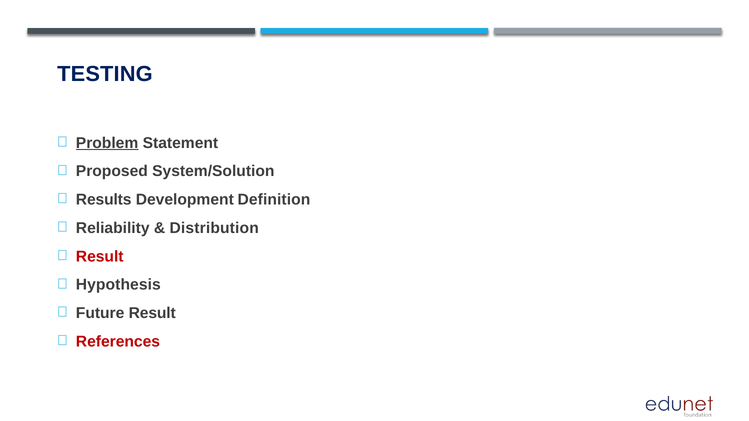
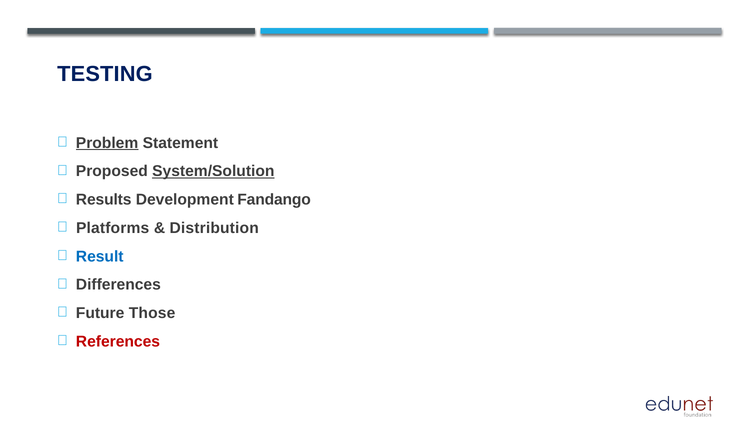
System/Solution underline: none -> present (213, 171)
Definition: Definition -> Fandango (274, 200)
Reliability: Reliability -> Platforms (113, 228)
Result colour: red -> blue (100, 257)
Hypothesis: Hypothesis -> Differences (118, 285)
Future Result: Result -> Those (152, 313)
